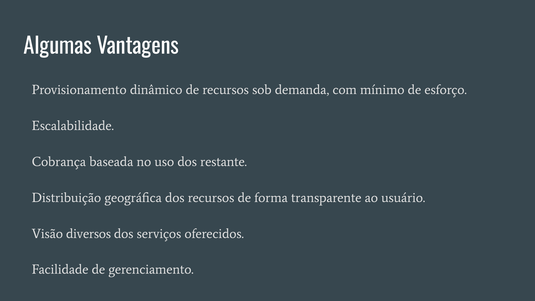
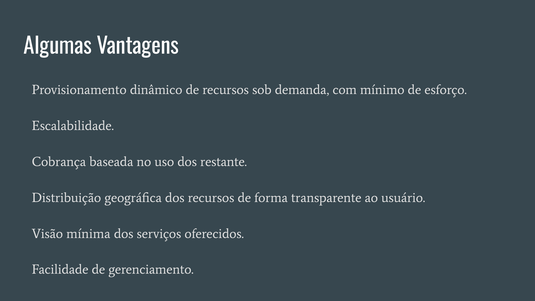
diversos: diversos -> mínima (88, 234)
